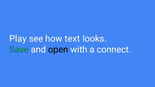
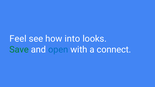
Play: Play -> Feel (18, 39)
text: text -> into (72, 39)
open colour: black -> blue (58, 50)
